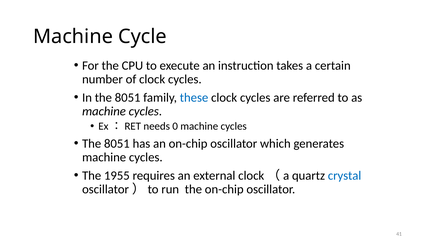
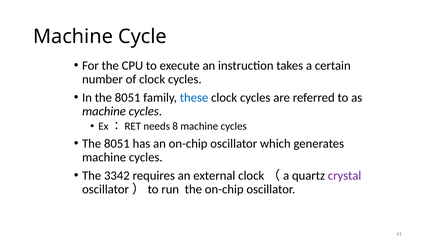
0: 0 -> 8 (175, 126)
1955: 1955 -> 3342 (117, 175)
crystal colour: blue -> purple (345, 175)
